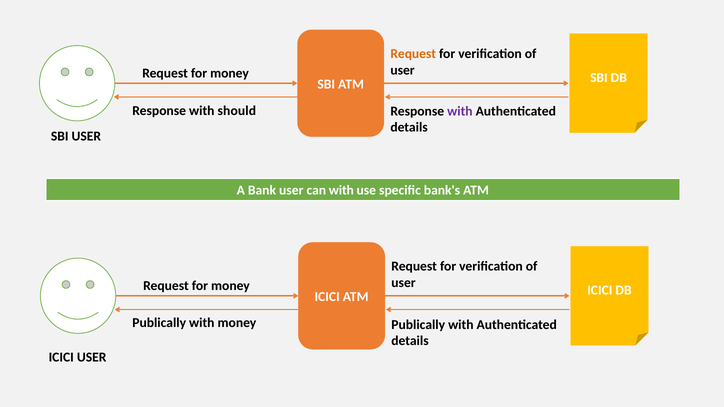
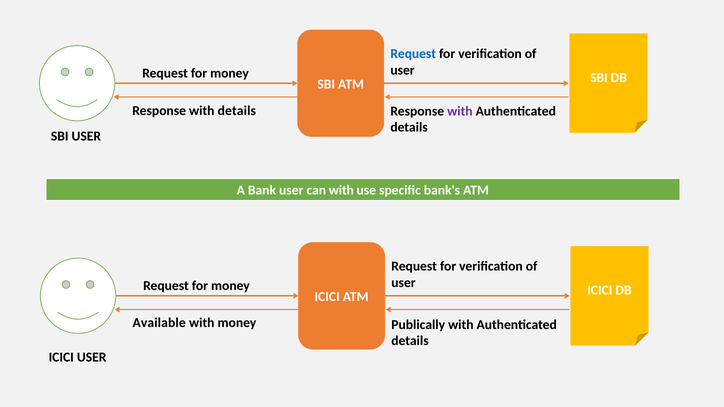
Request colour: orange -> blue (413, 54)
with should: should -> details (237, 111)
Publically: Publically -> Available (159, 323)
